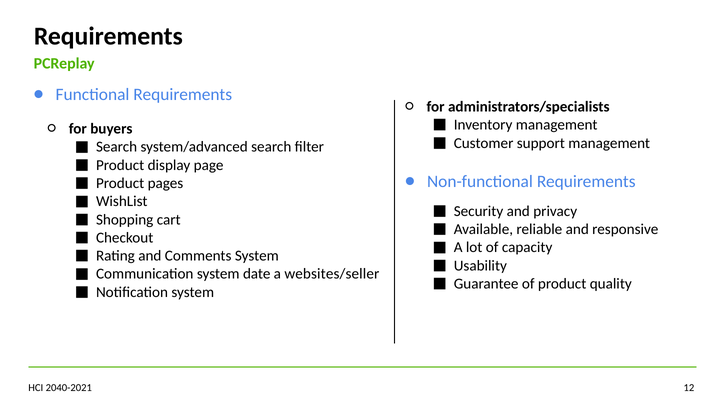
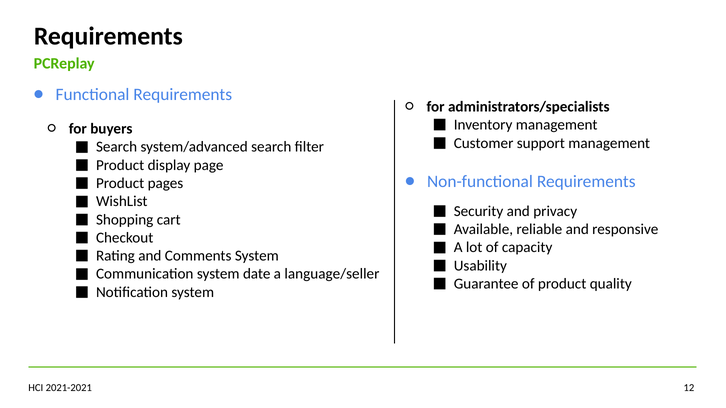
websites/seller: websites/seller -> language/seller (332, 274)
2040-2021: 2040-2021 -> 2021-2021 (69, 388)
